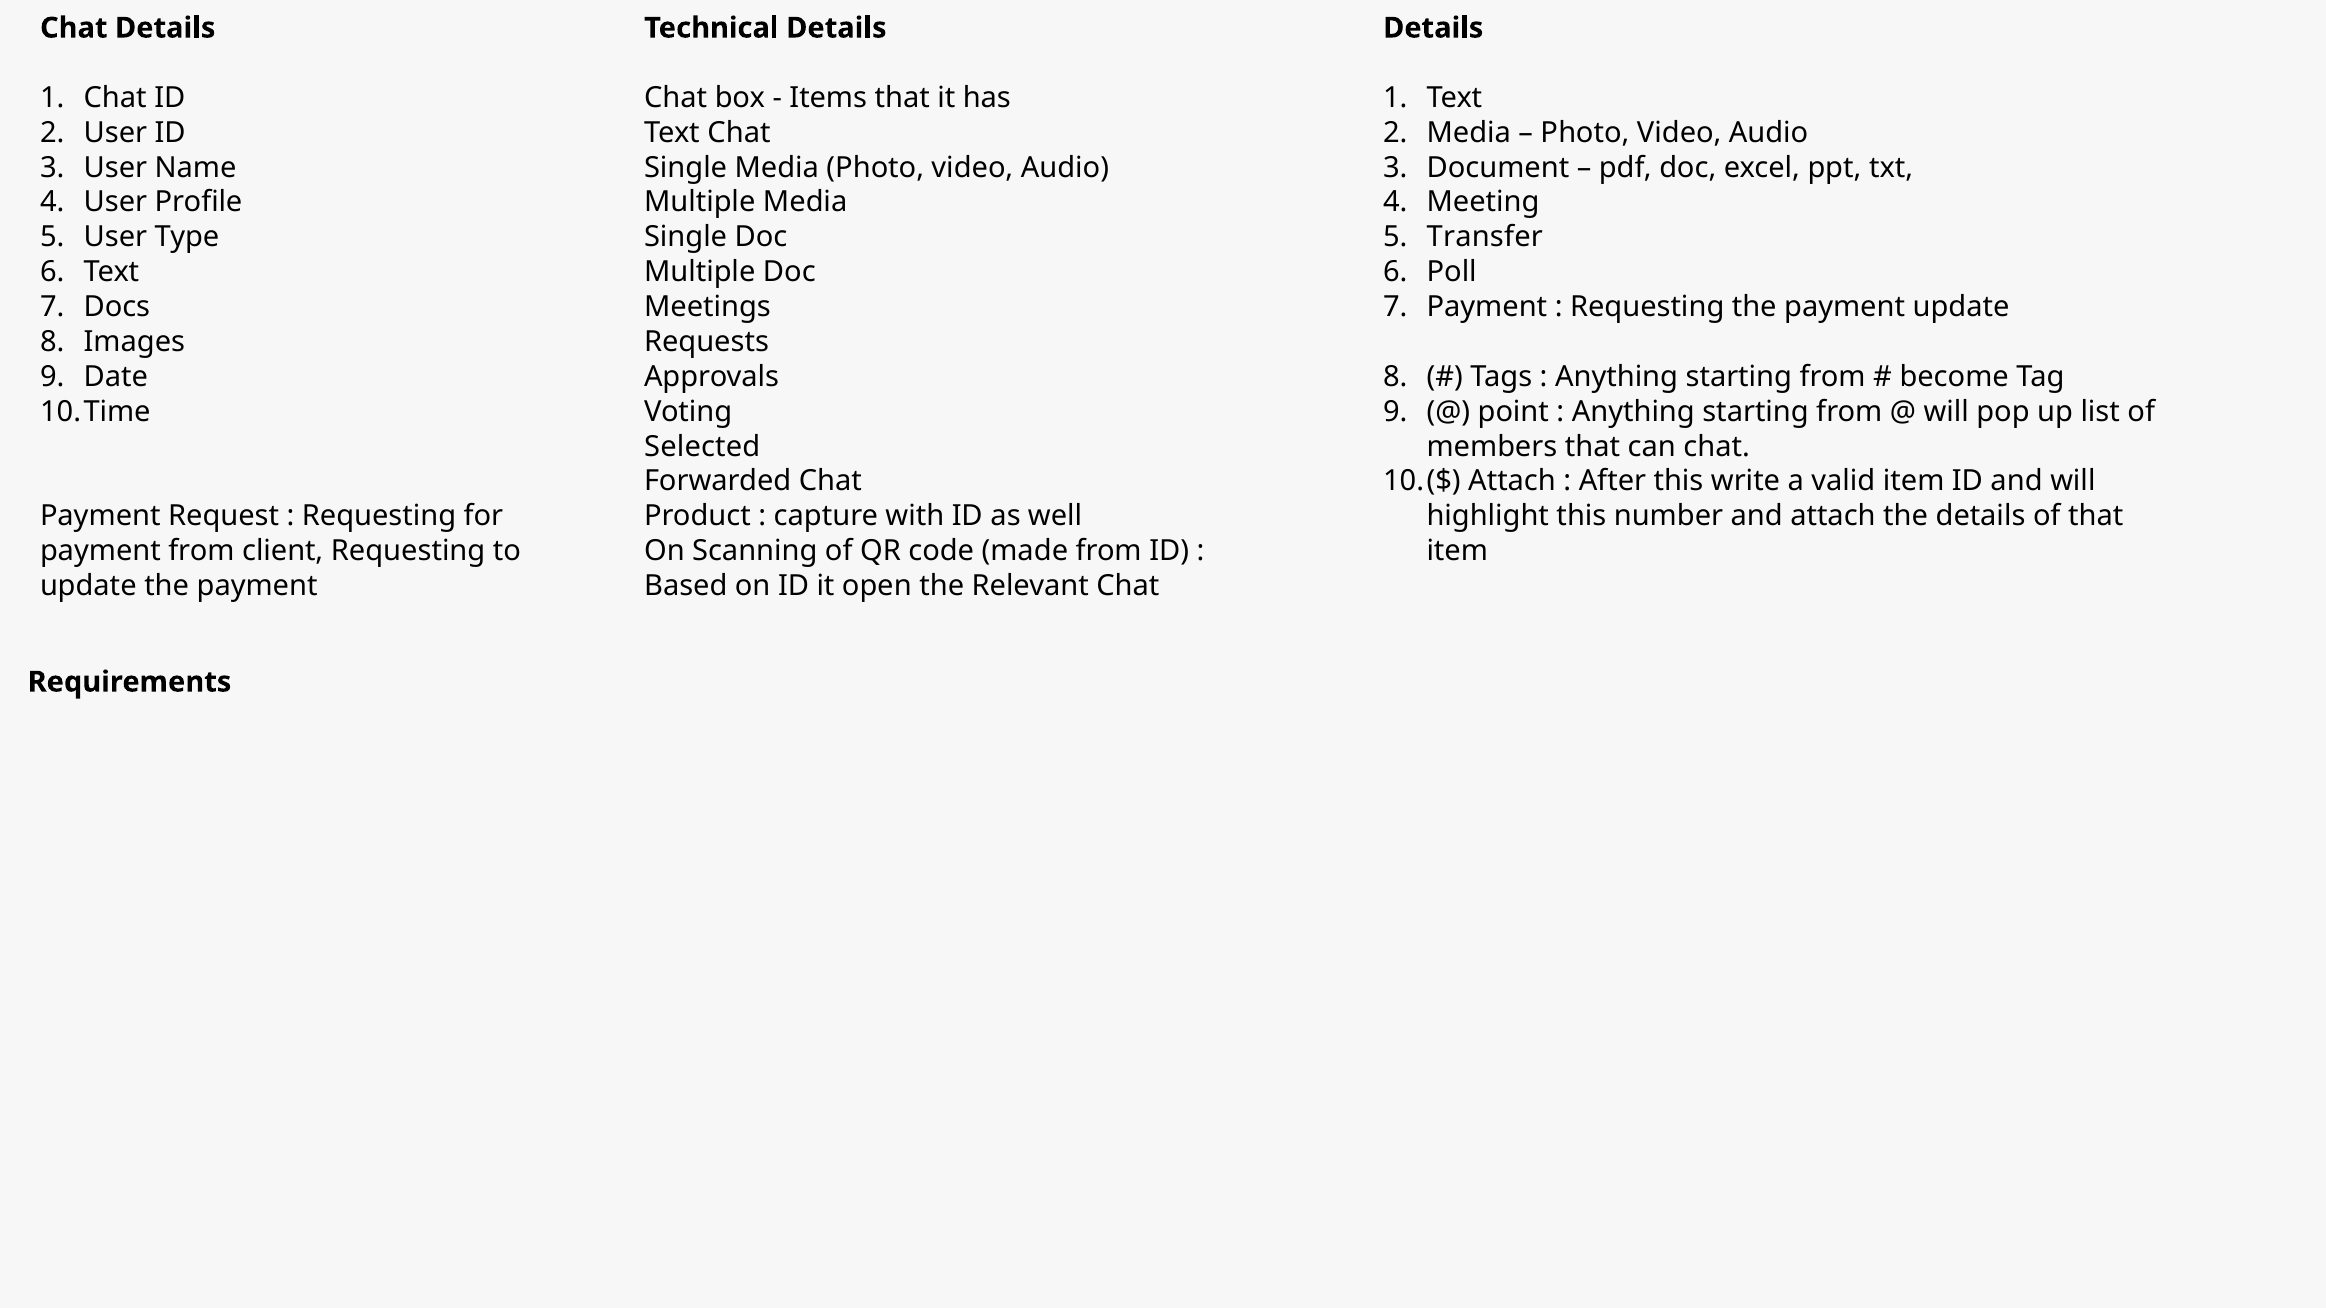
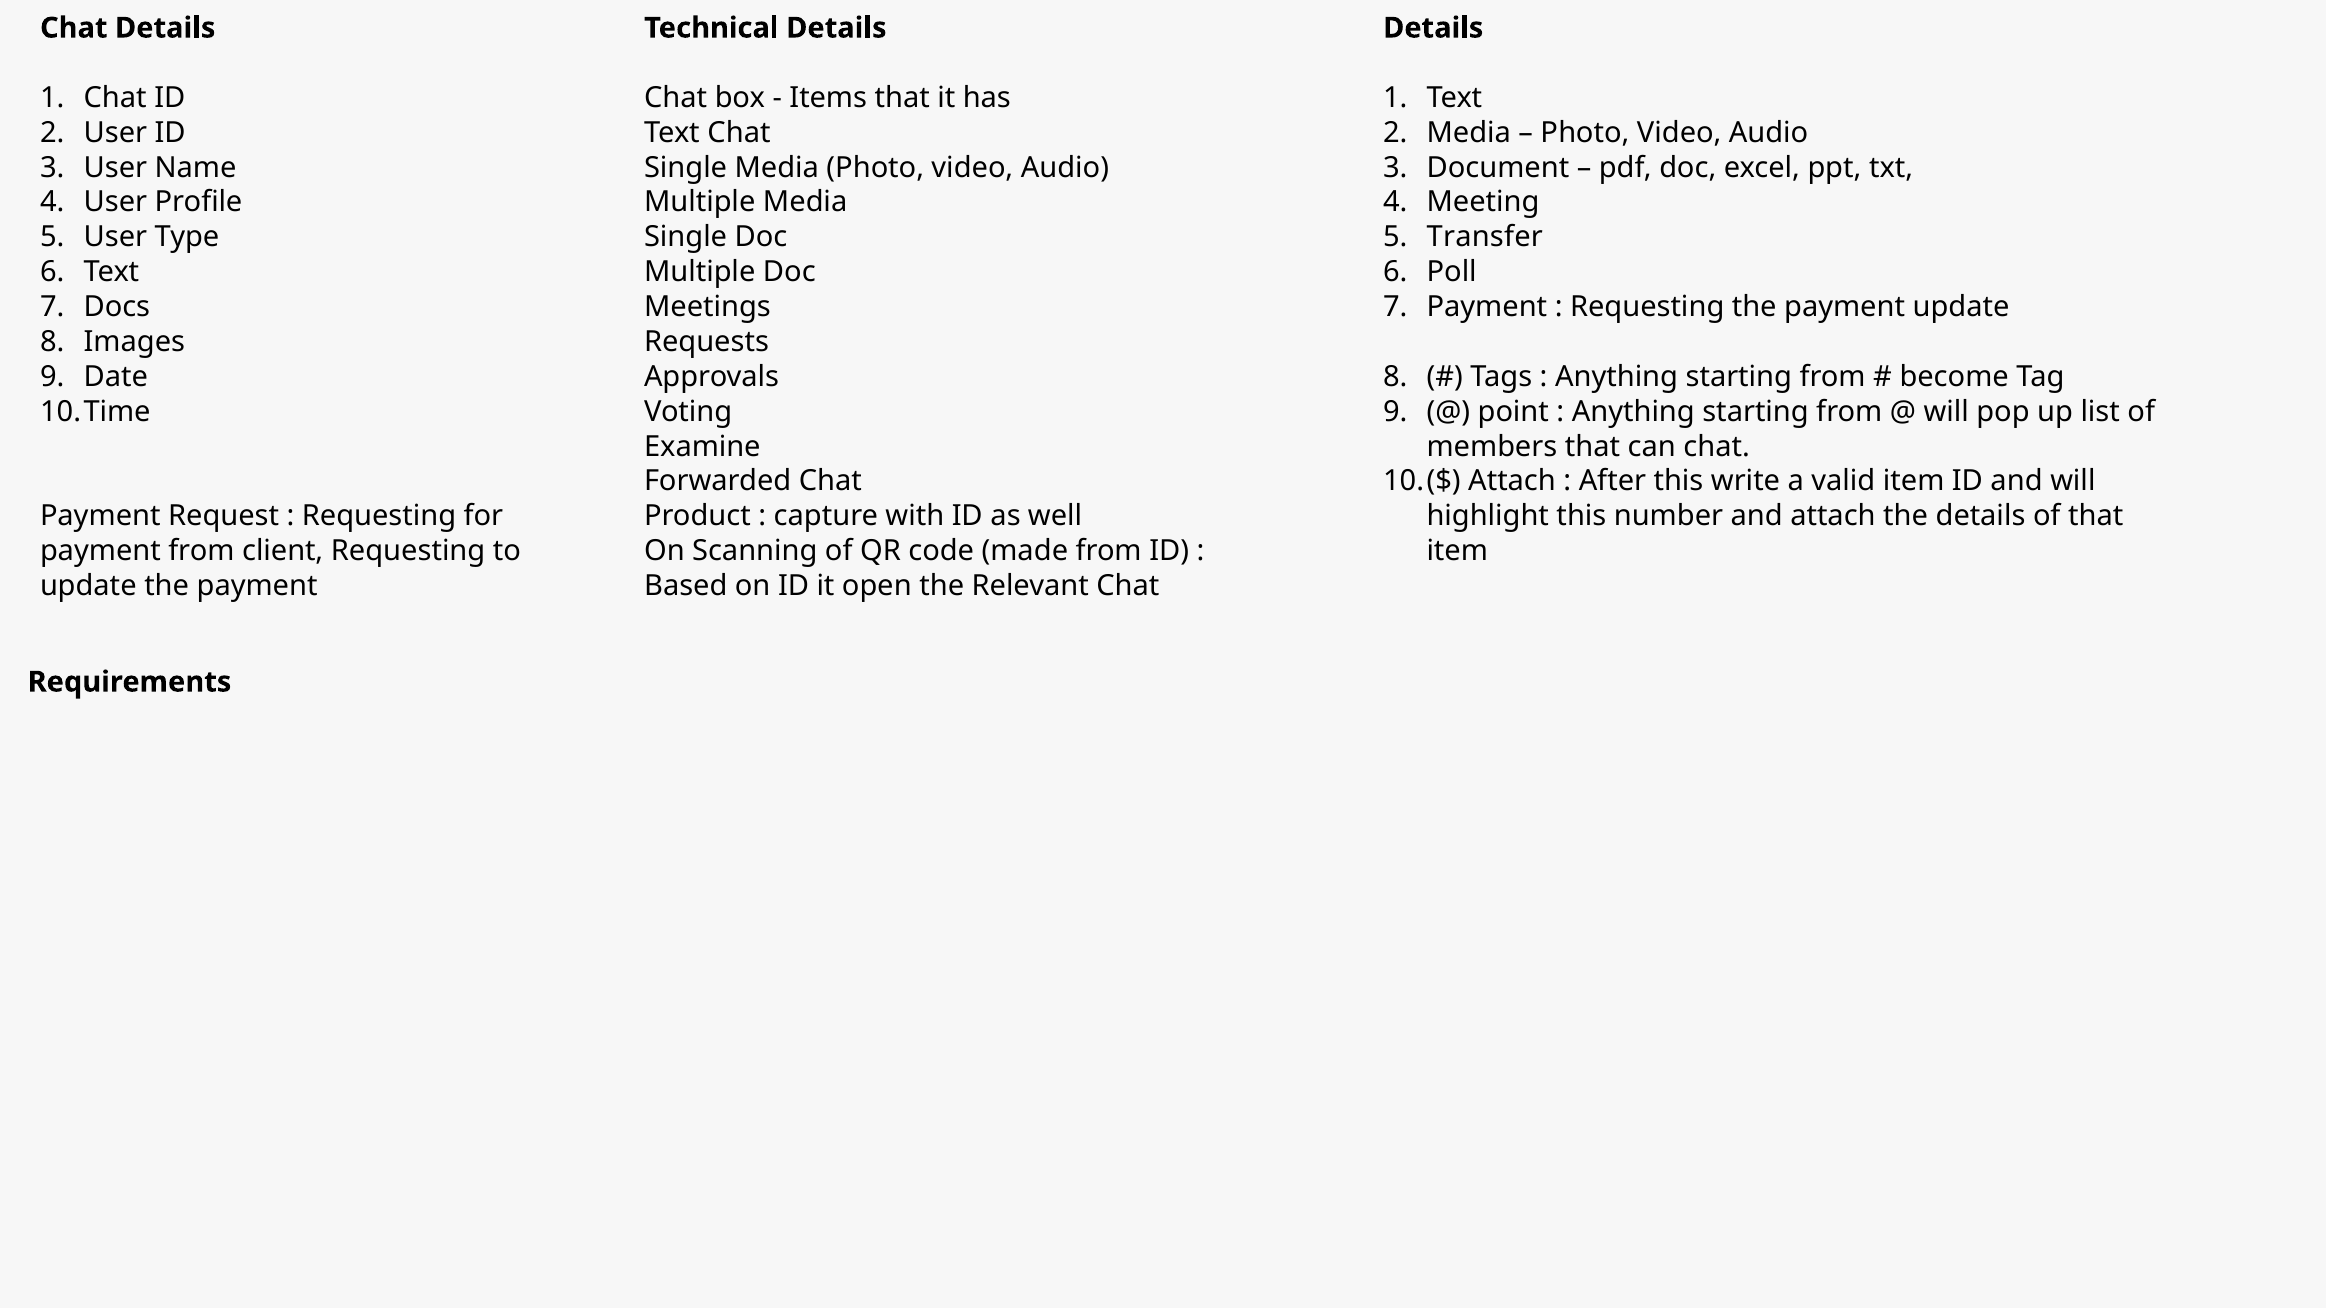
Selected: Selected -> Examine (702, 447)
